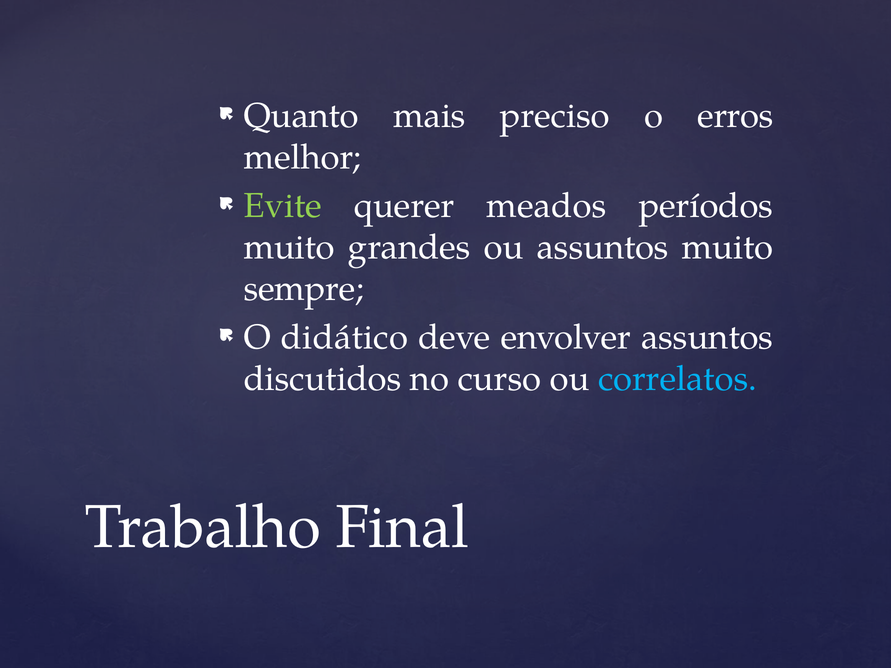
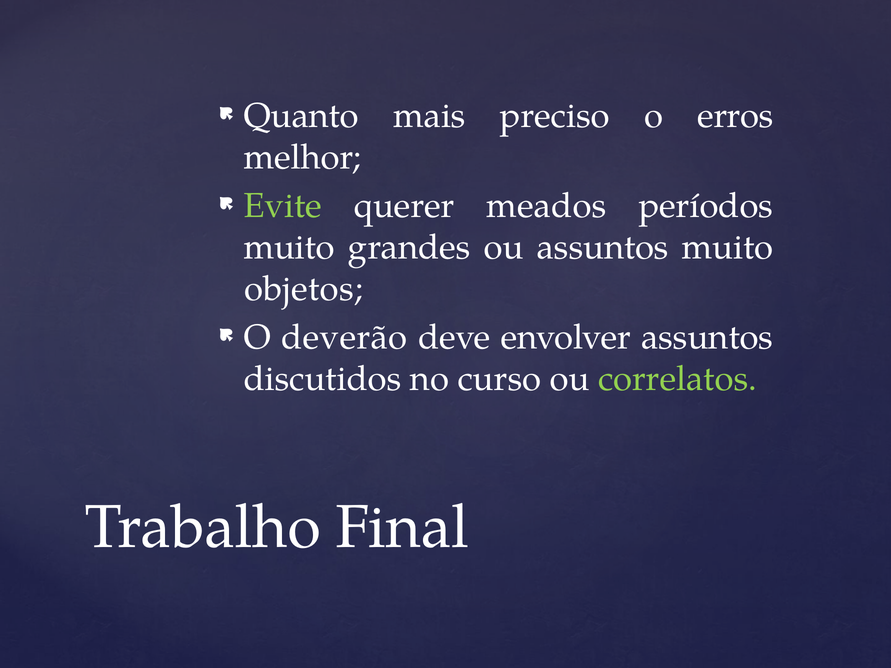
sempre: sempre -> objetos (303, 289)
didático: didático -> deverão (344, 337)
correlatos colour: light blue -> light green (677, 379)
